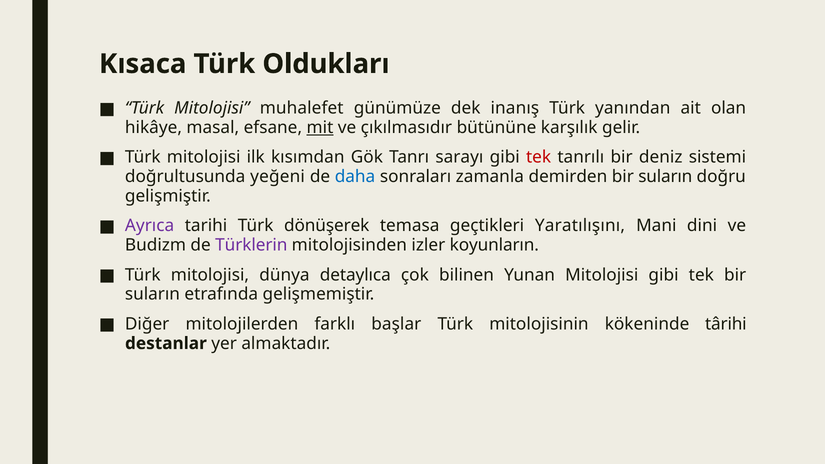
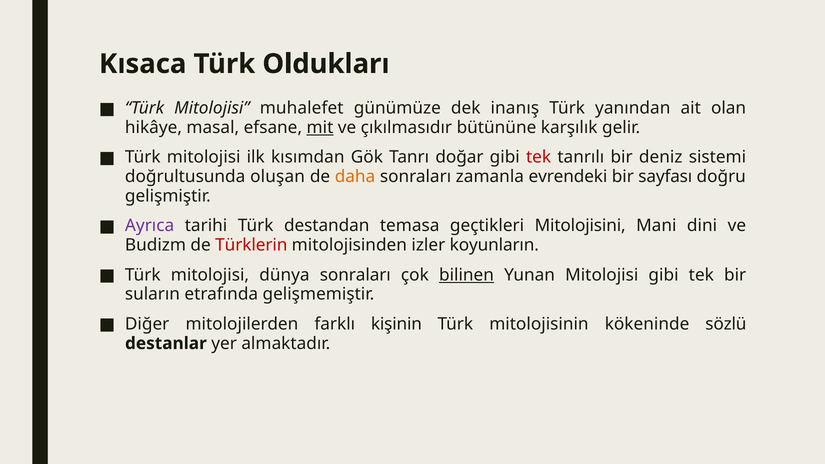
sarayı: sarayı -> doğar (459, 157)
yeğeni: yeğeni -> oluşan (278, 177)
daha colour: blue -> orange (355, 177)
demirden: demirden -> evrendeki (568, 177)
suların: suların -> sayfası (665, 177)
dönüşerek: dönüşerek -> destandan (327, 226)
Yaratılışını: Yaratılışını -> Mitolojisini (580, 226)
Türklerin colour: purple -> red (251, 245)
dünya detaylıca: detaylıca -> sonraları (355, 275)
bilinen underline: none -> present (467, 275)
başlar: başlar -> kişinin (396, 324)
târihi: târihi -> sözlü (726, 324)
